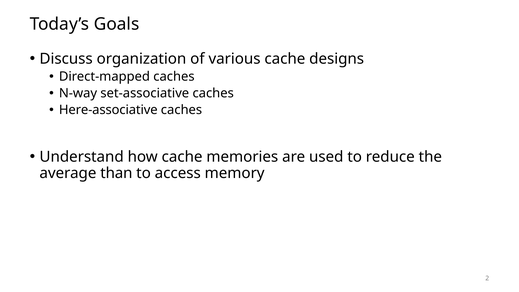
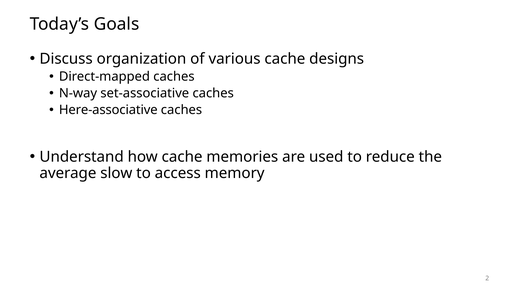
than: than -> slow (116, 173)
